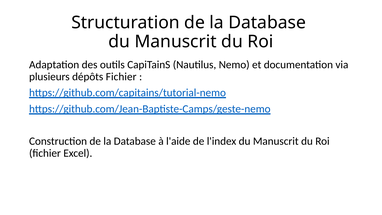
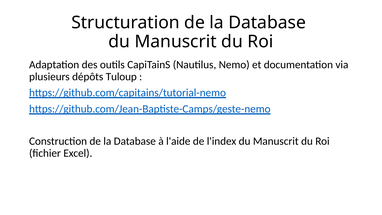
dépôts Fichier: Fichier -> Tuloup (121, 77)
